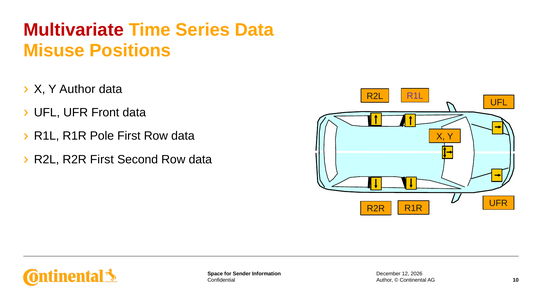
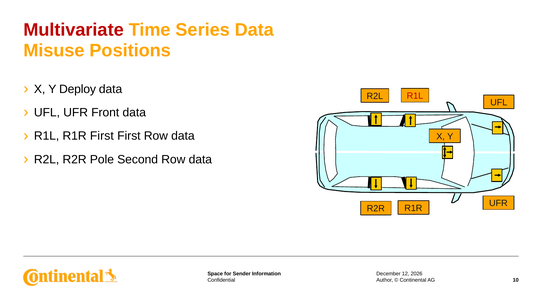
Y Author: Author -> Deploy (78, 89)
R1L colour: purple -> red (415, 96)
R1R Pole: Pole -> First (102, 136)
R2R First: First -> Pole (102, 159)
